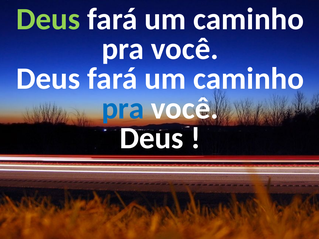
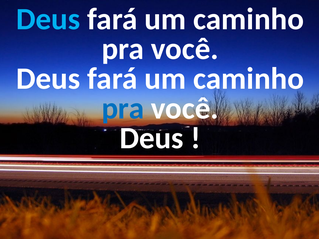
Deus colour: light green -> light blue (48, 19)
